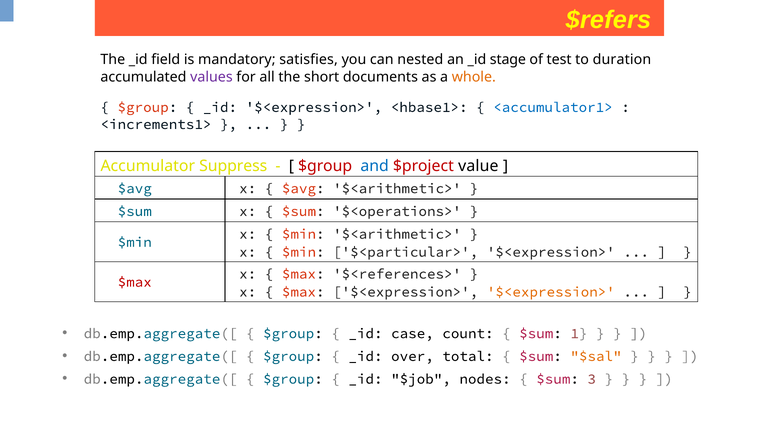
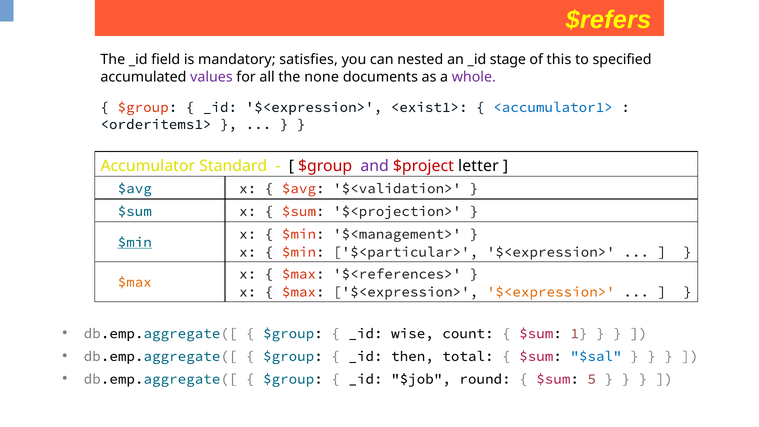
test: test -> this (559, 60)
duration: duration -> specified (622, 60)
short: short -> none (322, 77)
whole colour: orange -> purple (474, 77)
<hbase1>: <hbase1> -> <exist1> (429, 107)
<increments1>: <increments1> -> <orderitems1> (156, 124)
Suppress: Suppress -> Standard (233, 166)
and colour: blue -> purple (375, 166)
value: value -> letter (478, 166)
$avg $<arithmetic>: $<arithmetic> -> $<validation> (397, 188)
$<operations>: $<operations> -> $<projection> (397, 211)
$min $<arithmetic>: $<arithmetic> -> $<management> (397, 234)
$min underline: none -> present (135, 242)
$max colour: red -> orange (135, 282)
case: case -> wise (412, 333)
over: over -> then (412, 356)
$sal colour: orange -> blue (596, 356)
nodes: nodes -> round (485, 379)
3: 3 -> 5 (592, 379)
